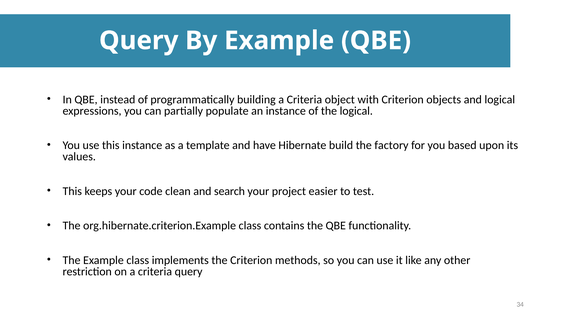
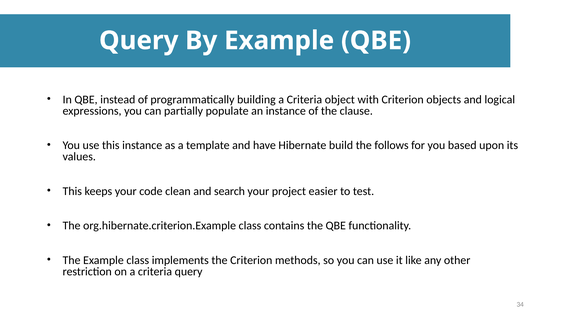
the logical: logical -> clause (356, 111)
factory: factory -> follows (392, 145)
